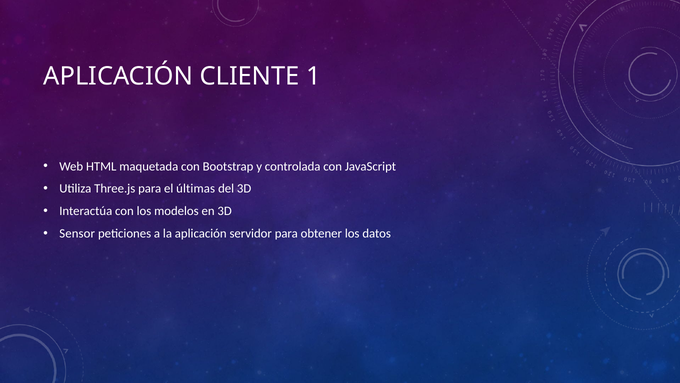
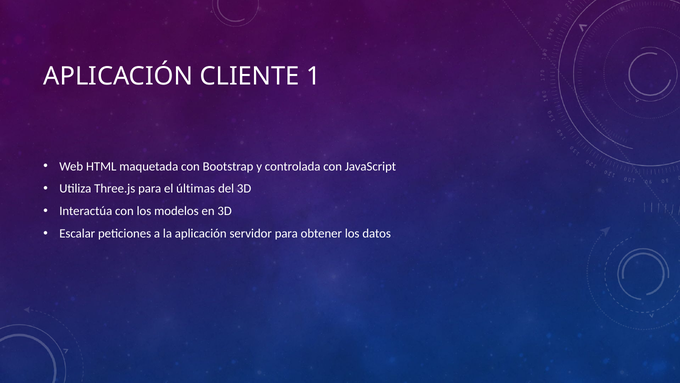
Sensor: Sensor -> Escalar (77, 233)
